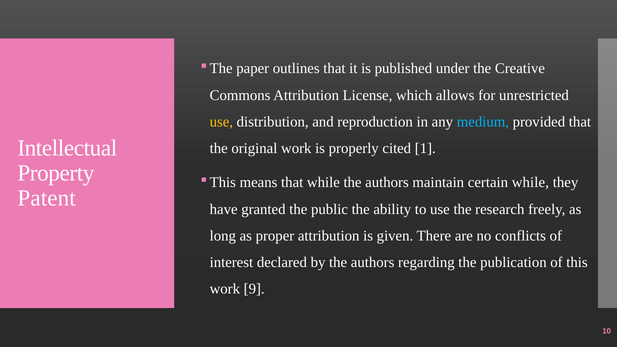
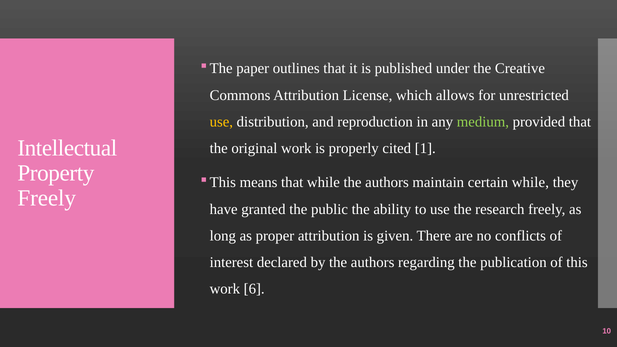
medium colour: light blue -> light green (483, 122)
Patent: Patent -> Freely (47, 198)
9: 9 -> 6 (254, 289)
